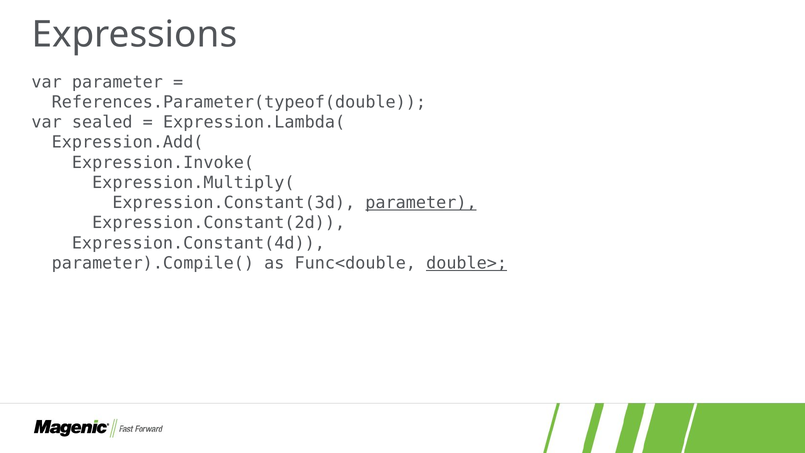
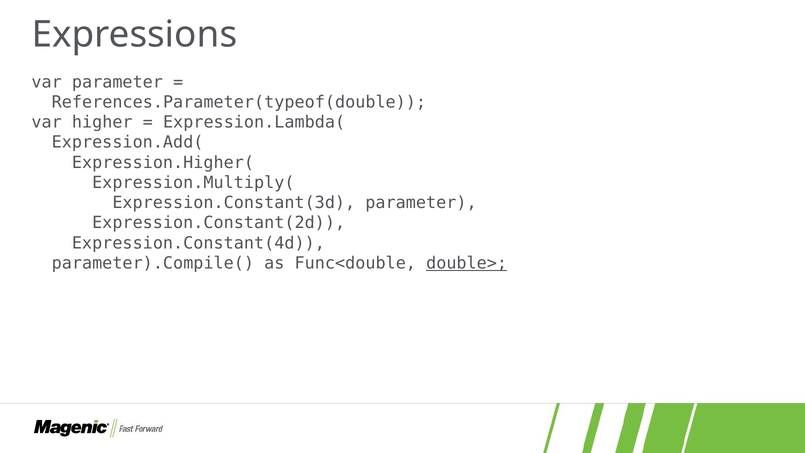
sealed: sealed -> higher (102, 122)
Expression.Invoke(: Expression.Invoke( -> Expression.Higher( (163, 162)
parameter underline: present -> none (421, 203)
